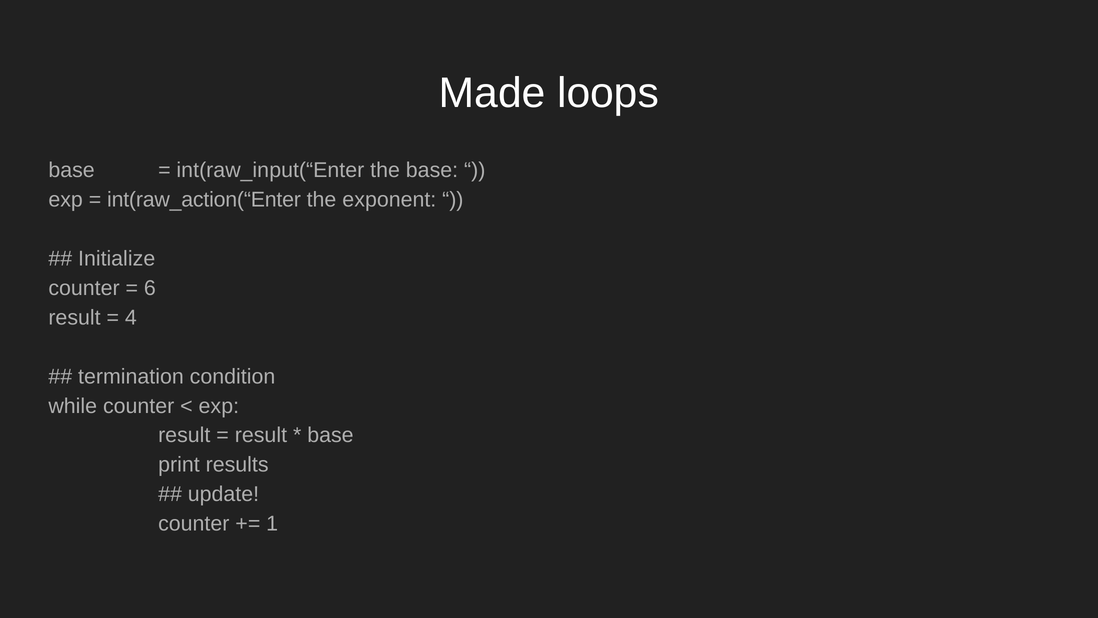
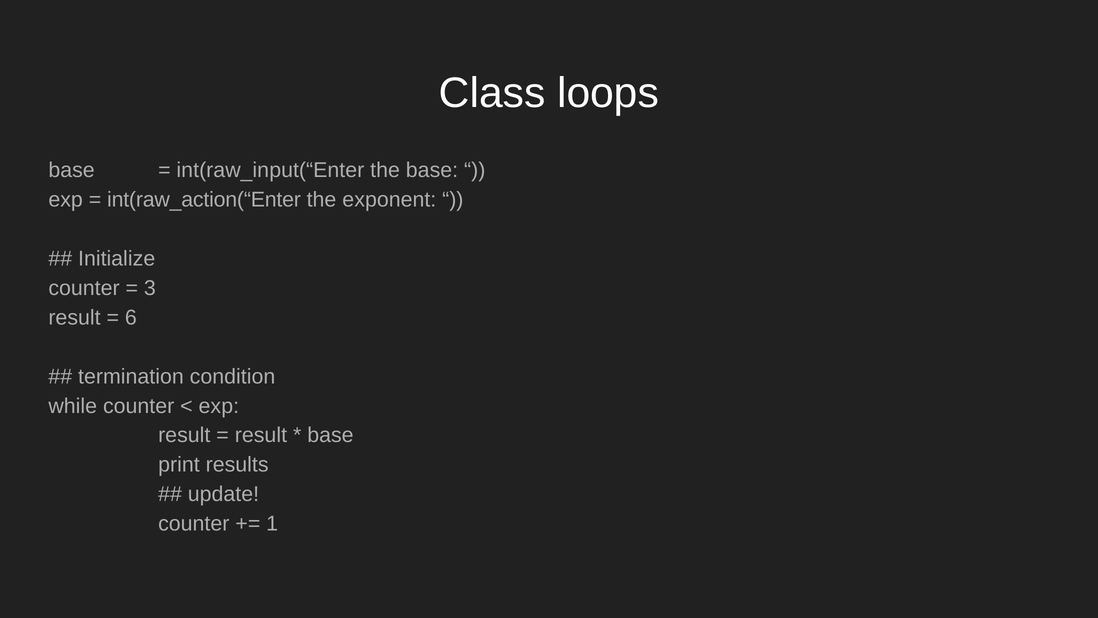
Made: Made -> Class (492, 93)
6: 6 -> 3 (150, 288)
4: 4 -> 6 (131, 317)
